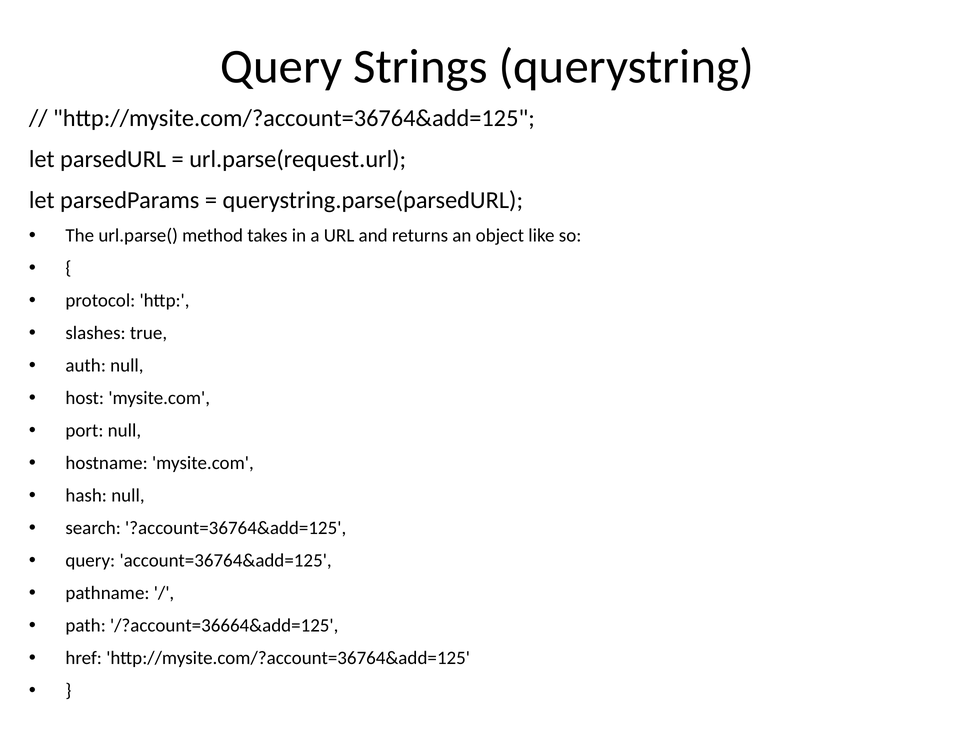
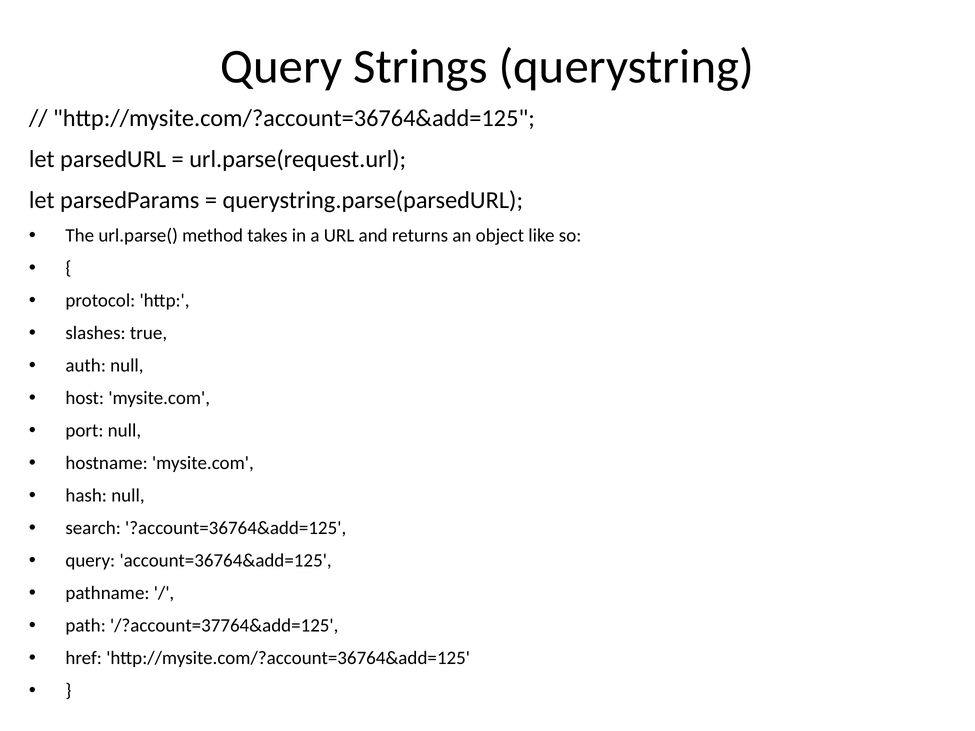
/?account=36664&add=125: /?account=36664&add=125 -> /?account=37764&add=125 (224, 626)
